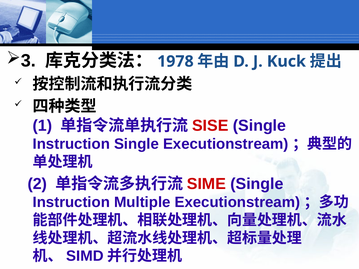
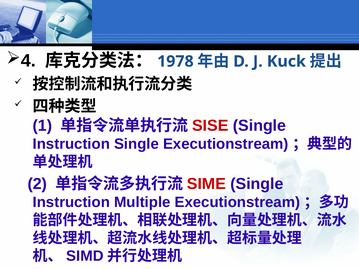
3: 3 -> 4 (28, 61)
